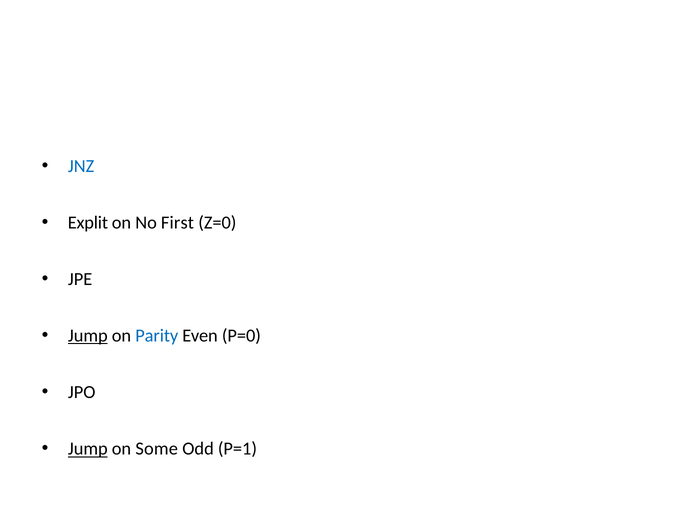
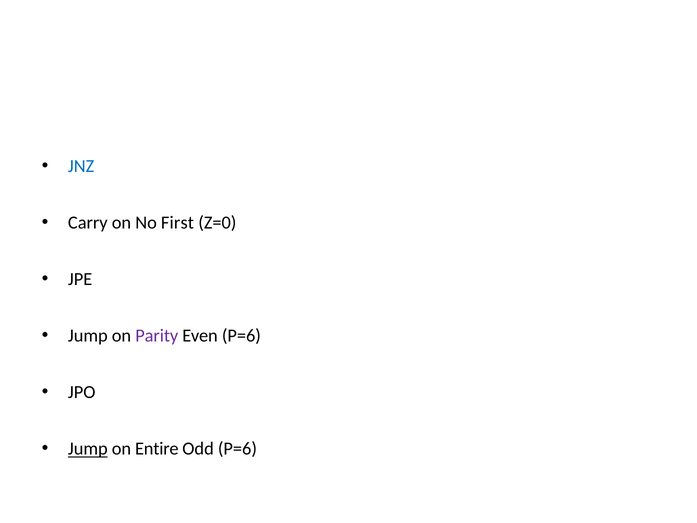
Explit: Explit -> Carry (88, 223)
Jump underline: present -> none (88, 336)
Parity colour: blue -> purple (157, 336)
Even P=0: P=0 -> P=6 (241, 336)
Some: Some -> Entire (157, 449)
Odd P=1: P=1 -> P=6 (237, 449)
